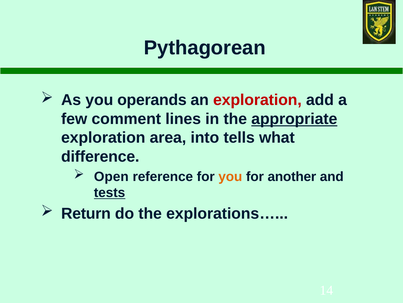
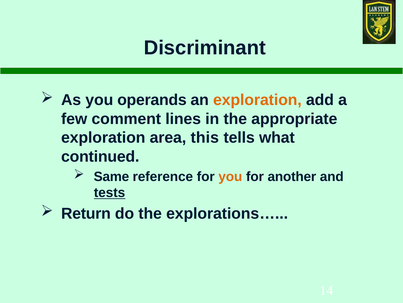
Pythagorean: Pythagorean -> Discriminant (205, 48)
exploration colour: red -> orange (257, 100)
appropriate underline: present -> none (294, 119)
into: into -> this (205, 137)
difference: difference -> continued (100, 156)
Open: Open -> Same (111, 176)
